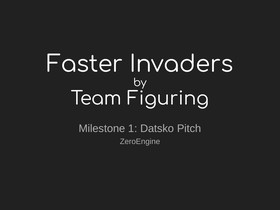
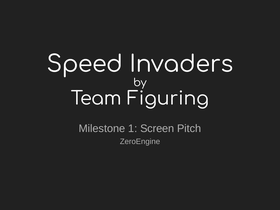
Faster: Faster -> Speed (85, 64)
Datsko: Datsko -> Screen (157, 128)
